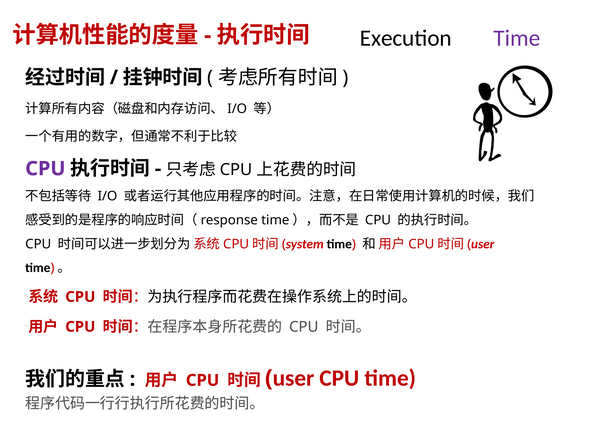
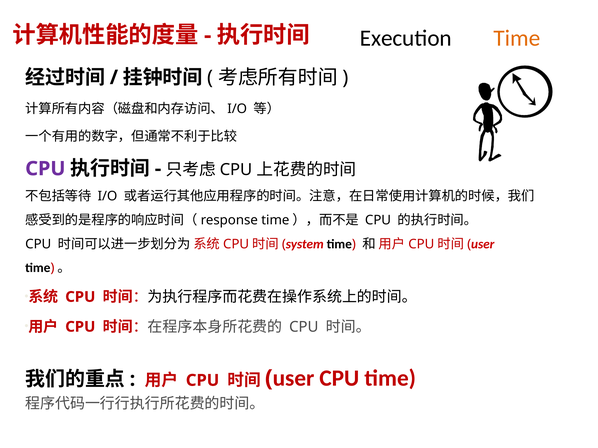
Time colour: purple -> orange (517, 38)
